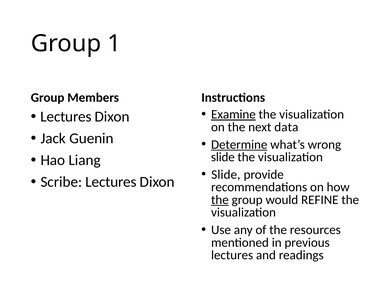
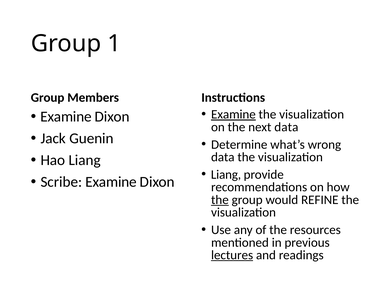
Lectures: Lectures -> Examine (66, 117)
Determine underline: present -> none (239, 145)
slide: slide -> data (223, 157)
Slide: Slide -> Liang (226, 175)
Scribe Lectures: Lectures -> Examine (111, 182)
lectures underline: none -> present (232, 256)
